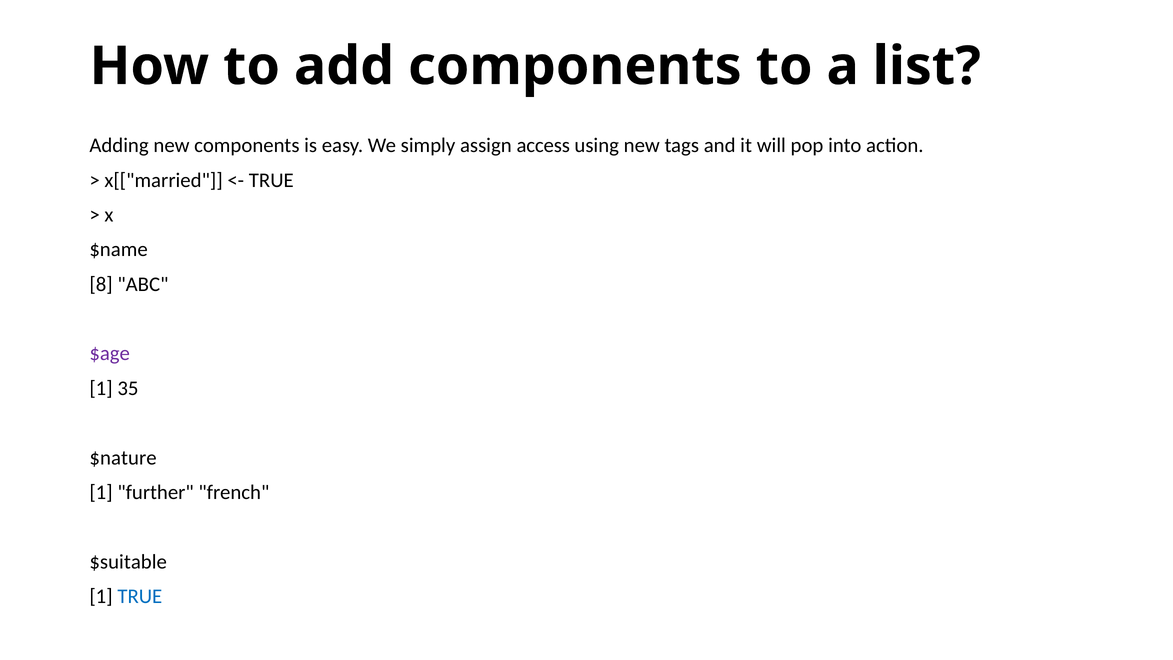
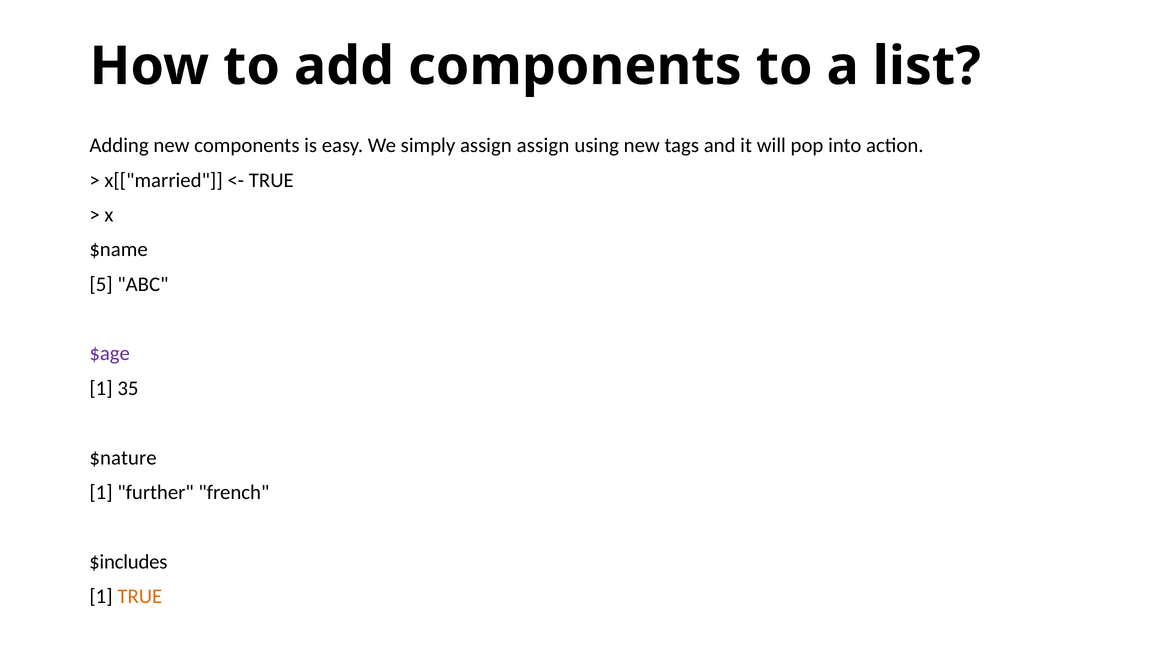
assign access: access -> assign (543, 146)
8: 8 -> 5 (101, 284)
$suitable: $suitable -> $includes (128, 562)
TRUE colour: blue -> orange (140, 596)
